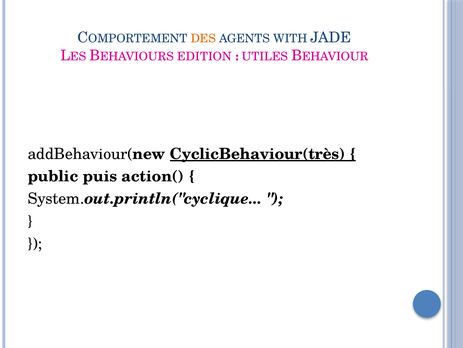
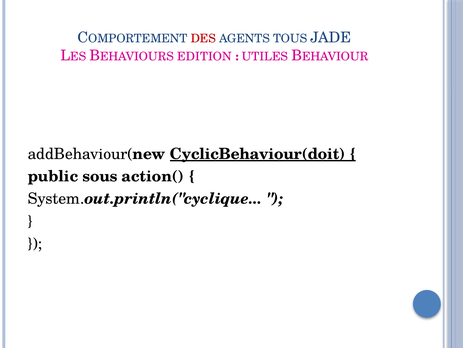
DES colour: orange -> red (203, 39)
WITH: WITH -> TOUS (290, 39)
CyclicBehaviour(très: CyclicBehaviour(très -> CyclicBehaviour(doit (258, 154)
puis: puis -> sous (100, 176)
